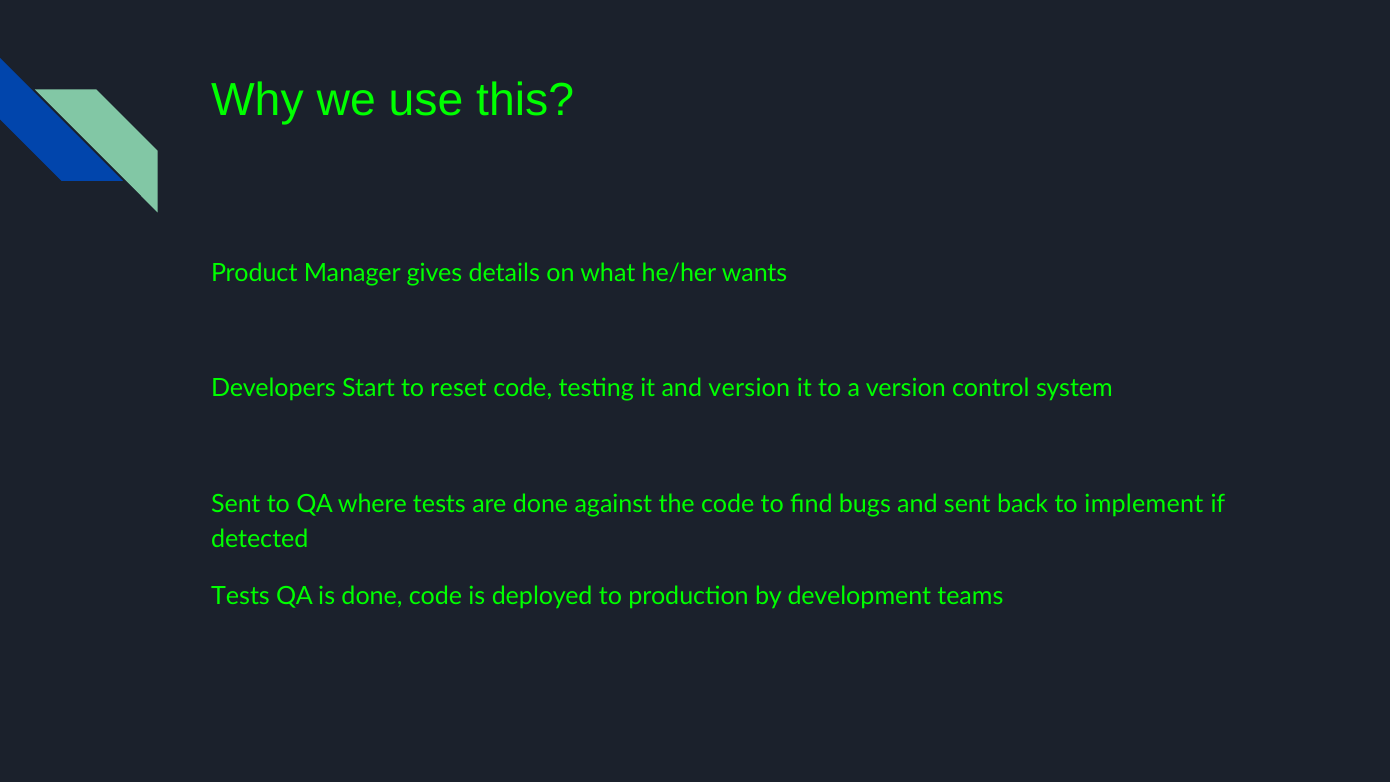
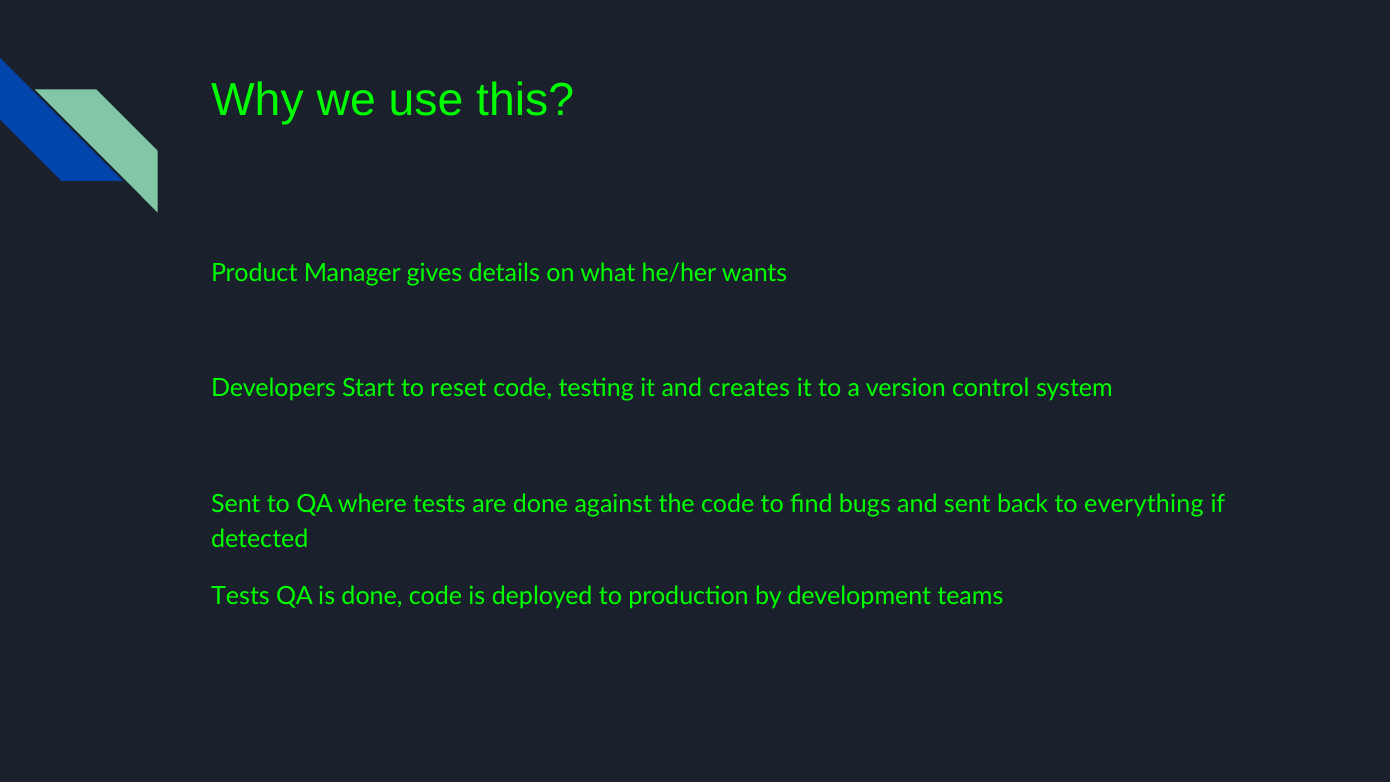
and version: version -> creates (749, 389)
implement: implement -> everything (1144, 504)
